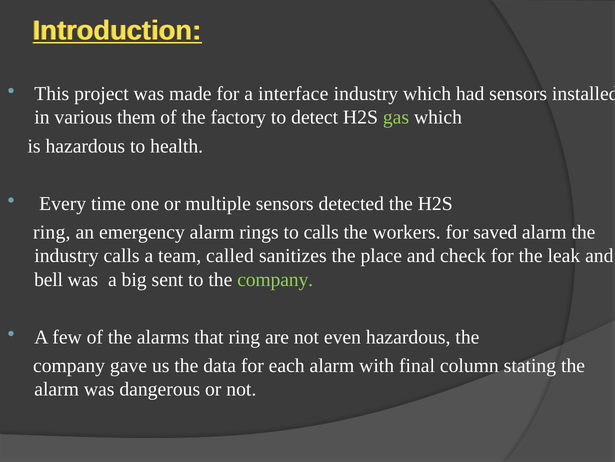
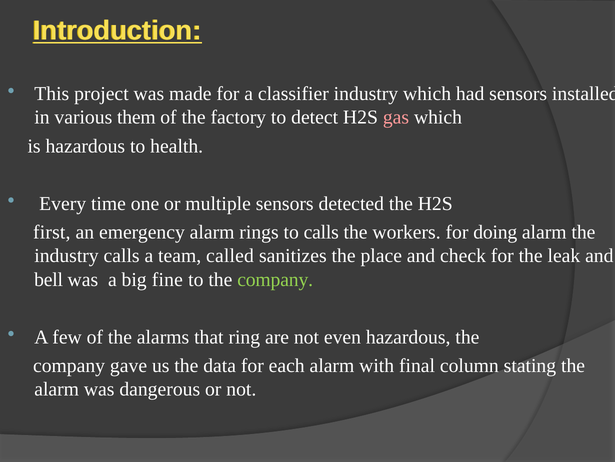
interface: interface -> classifier (293, 94)
gas colour: light green -> pink (396, 117)
ring: ring -> first (52, 232)
saved: saved -> doing (495, 232)
sent: sent -> fine (167, 279)
